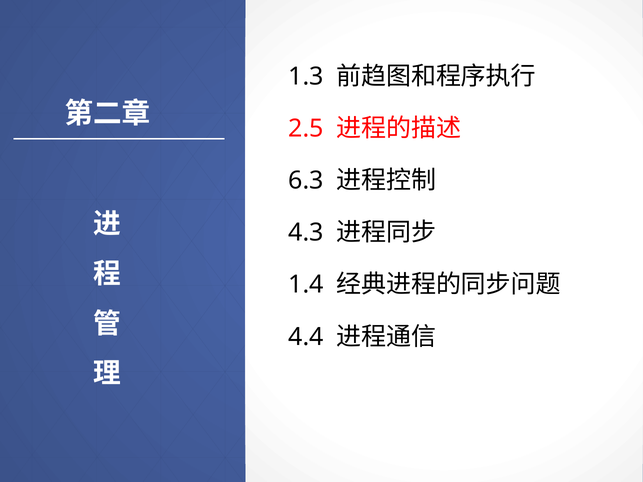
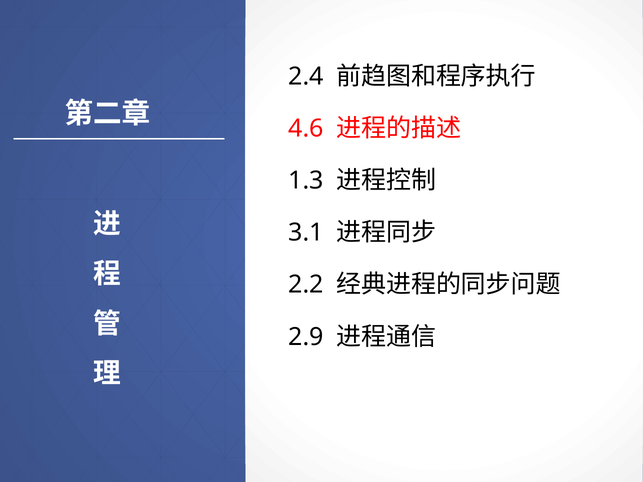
1.3: 1.3 -> 2.4 (306, 76)
2.5: 2.5 -> 4.6 (306, 129)
6.3: 6.3 -> 1.3 (306, 181)
4.3: 4.3 -> 3.1 (306, 233)
1.4: 1.4 -> 2.2 (306, 285)
4.4: 4.4 -> 2.9 (306, 337)
